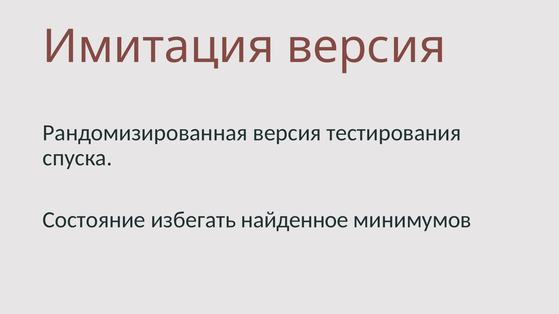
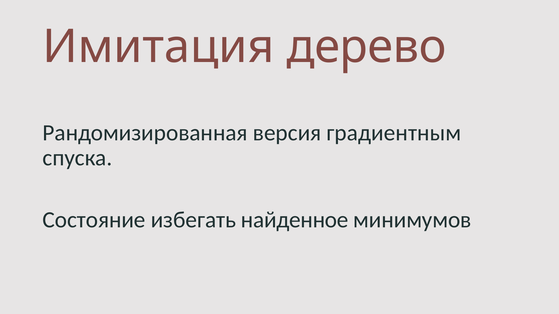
Имитация версия: версия -> дерево (366, 47)
тестирования: тестирования -> градиентным (394, 133)
